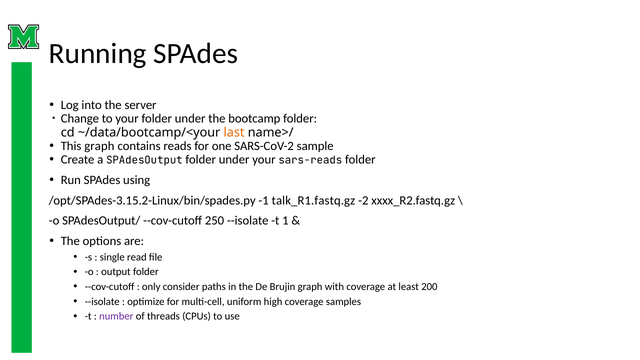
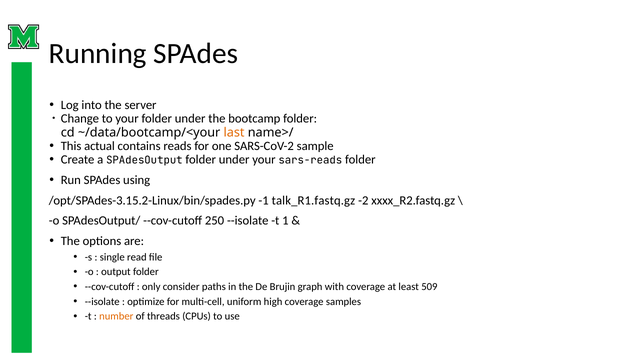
This graph: graph -> actual (99, 146)
200: 200 -> 509 (429, 287)
number colour: purple -> orange (116, 316)
